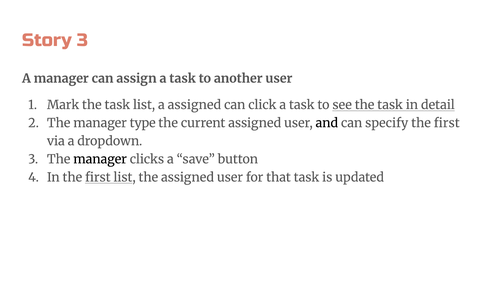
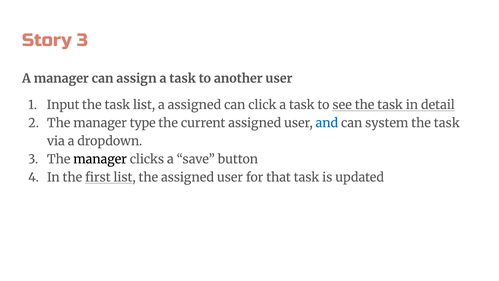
Mark: Mark -> Input (63, 105)
and colour: black -> blue (327, 123)
specify: specify -> system (387, 123)
first: first -> task (447, 123)
